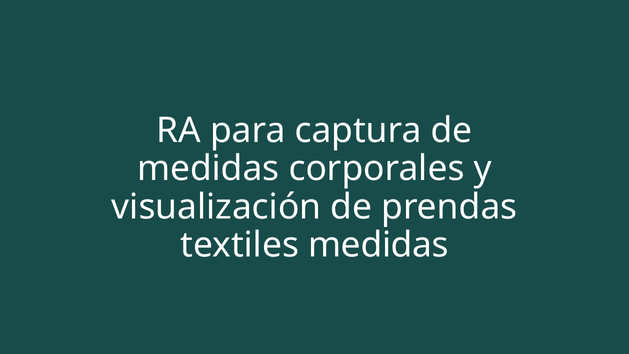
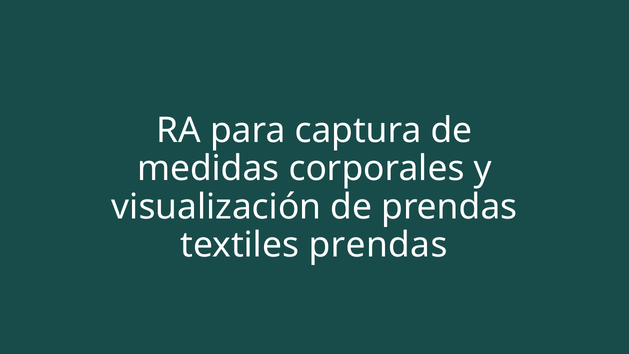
textiles medidas: medidas -> prendas (378, 245)
